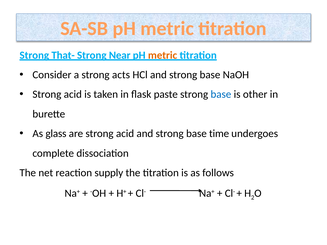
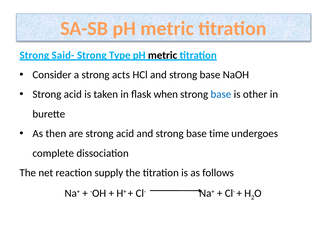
That-: That- -> Said- (63, 55)
Near: Near -> Type (120, 55)
metric colour: orange -> black (163, 55)
paste: paste -> when (166, 94)
glass: glass -> then (56, 134)
